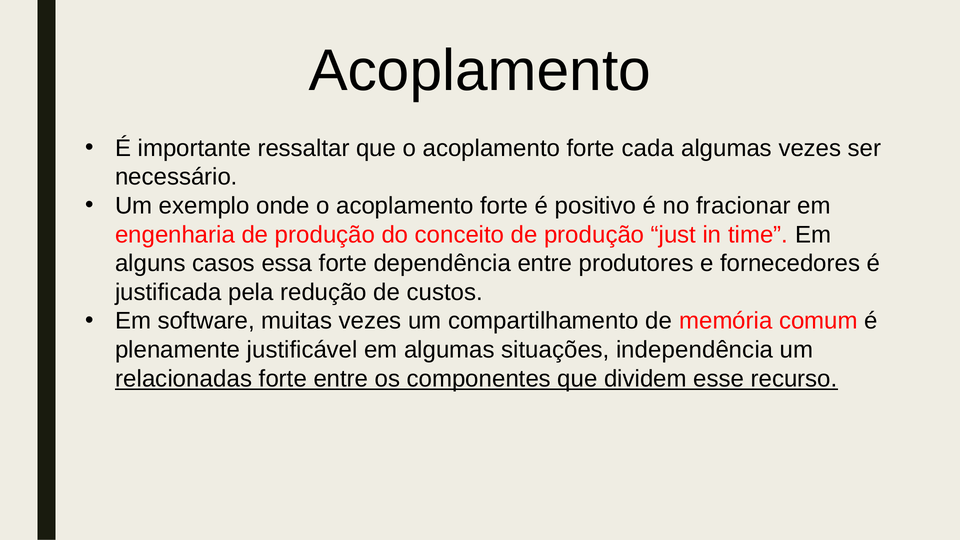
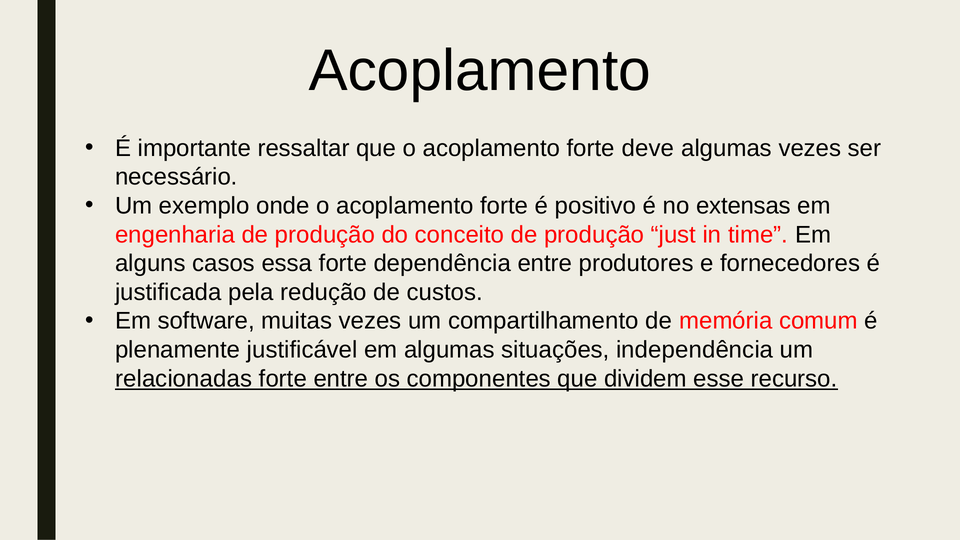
cada: cada -> deve (648, 148)
fracionar: fracionar -> extensas (744, 206)
